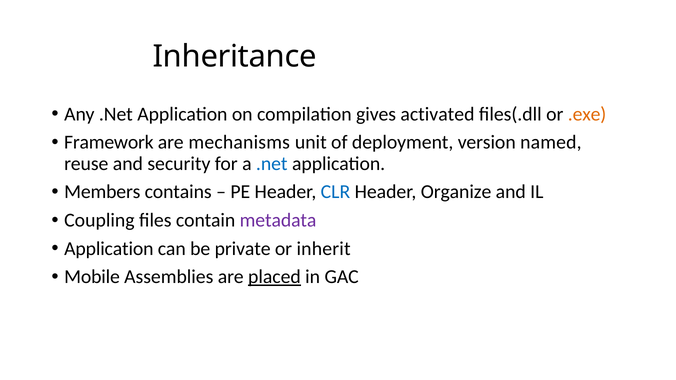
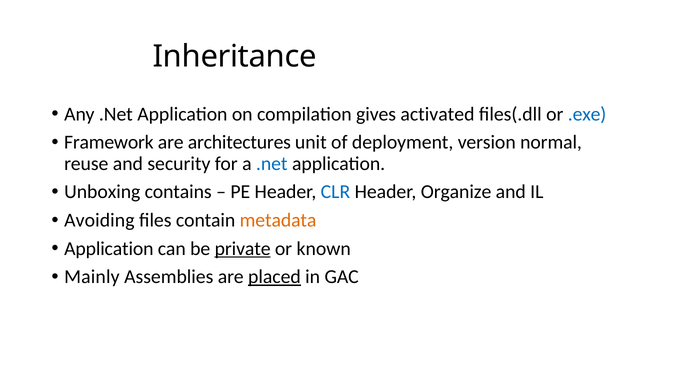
.exe colour: orange -> blue (587, 114)
mechanisms: mechanisms -> architectures (239, 143)
named: named -> normal (551, 143)
Members: Members -> Unboxing (102, 192)
Coupling: Coupling -> Avoiding (99, 220)
metadata colour: purple -> orange (278, 220)
private underline: none -> present (243, 249)
inherit: inherit -> known (324, 249)
Mobile: Mobile -> Mainly (92, 277)
